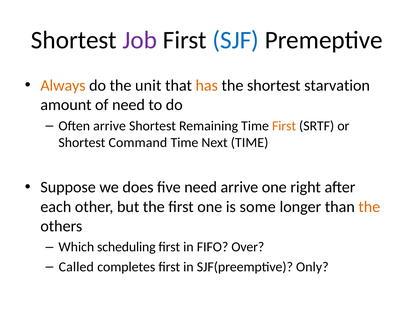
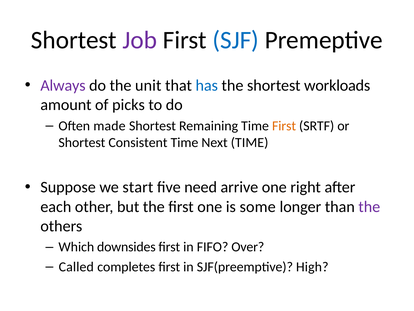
Always colour: orange -> purple (63, 85)
has colour: orange -> blue (207, 85)
starvation: starvation -> workloads (337, 85)
of need: need -> picks (128, 105)
Often arrive: arrive -> made (109, 126)
Command: Command -> Consistent (138, 142)
does: does -> start (138, 187)
the colour: orange -> purple (369, 206)
scheduling: scheduling -> downsides (126, 247)
Only: Only -> High (312, 266)
